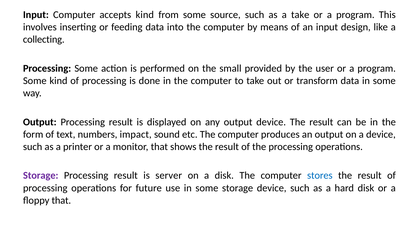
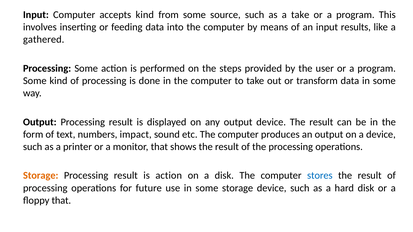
design: design -> results (356, 27)
collecting: collecting -> gathered (44, 40)
small: small -> steps (230, 68)
Storage colour: purple -> orange (41, 176)
is server: server -> action (169, 176)
